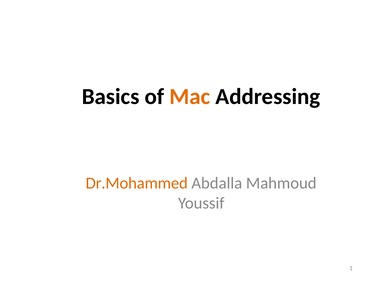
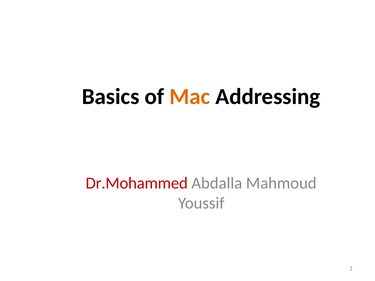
Dr.Mohammed colour: orange -> red (137, 183)
